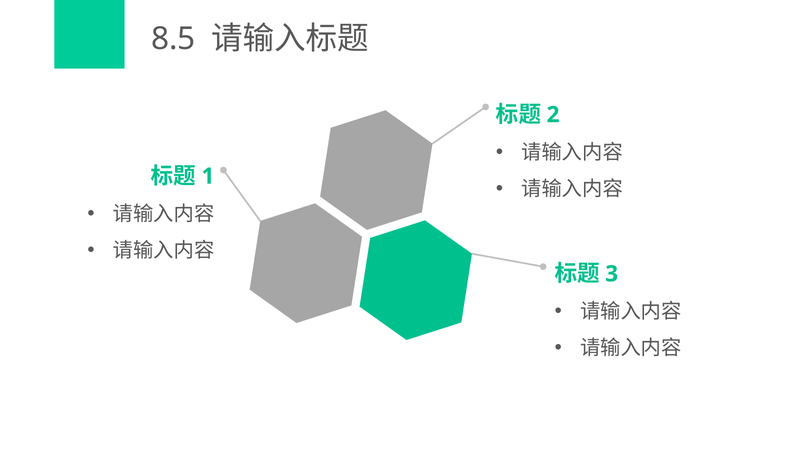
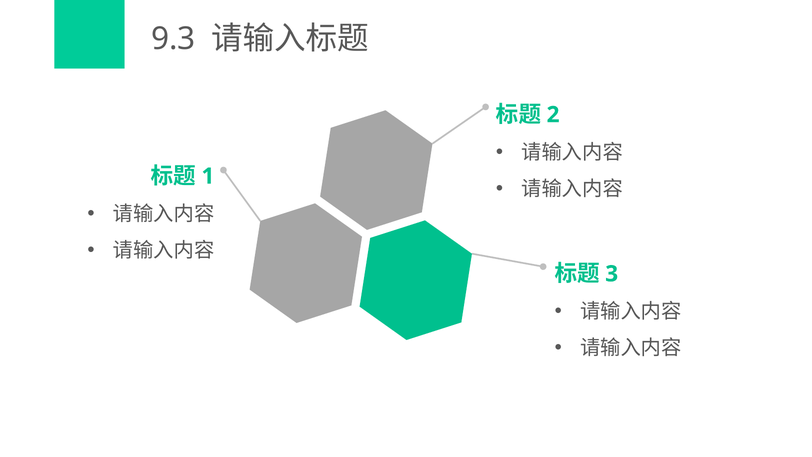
8.5: 8.5 -> 9.3 (173, 39)
